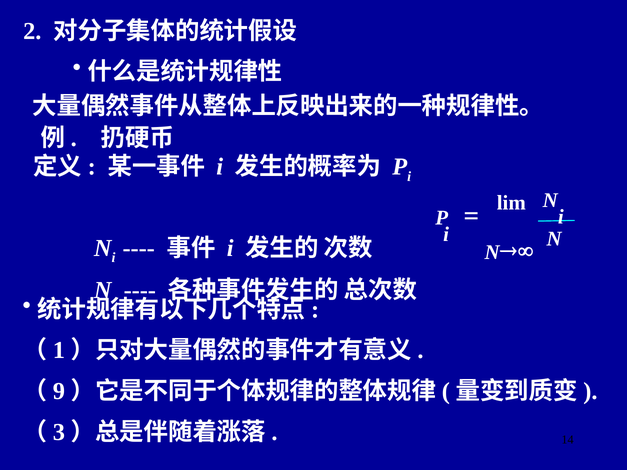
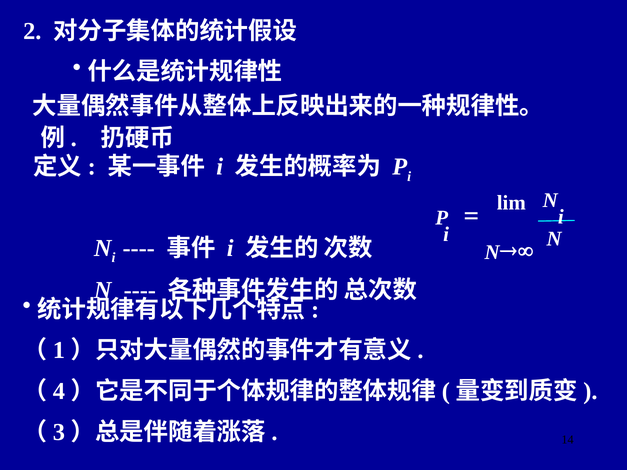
9: 9 -> 4 (59, 392)
